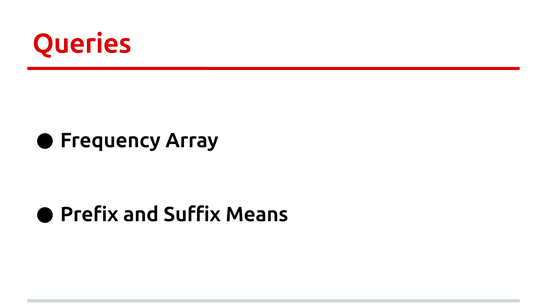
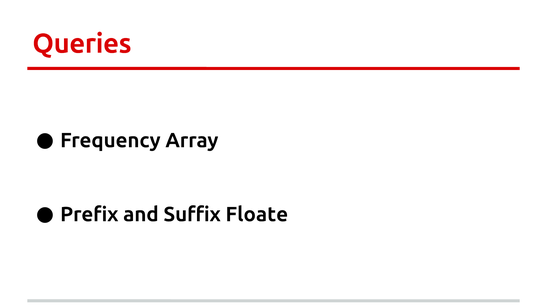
Means: Means -> Floate (257, 214)
